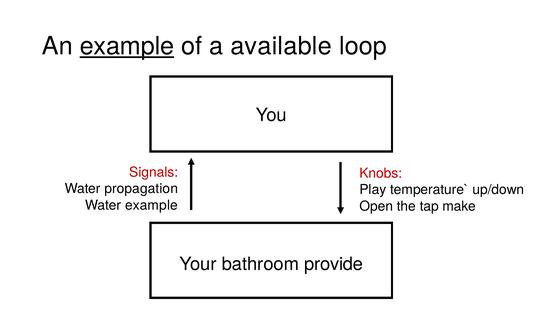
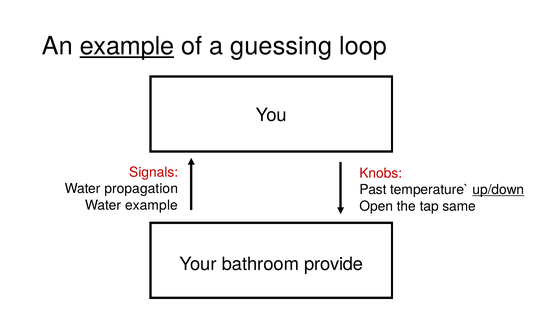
available: available -> guessing (281, 46)
Play: Play -> Past (373, 189)
up/down underline: none -> present (498, 189)
make: make -> same (459, 206)
